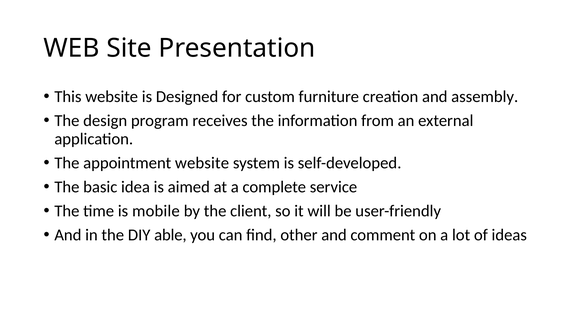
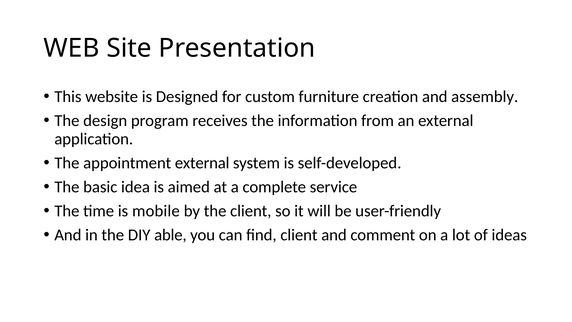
appointment website: website -> external (202, 163)
find other: other -> client (299, 235)
